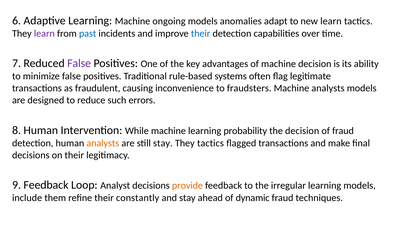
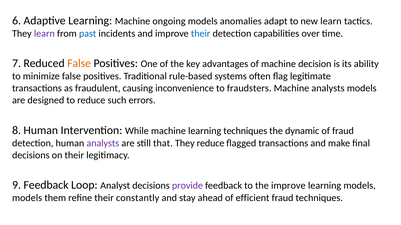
False colour: purple -> orange (79, 64)
learning probability: probability -> techniques (245, 131)
the decision: decision -> dynamic (302, 131)
analysts colour: orange -> purple (103, 144)
still stay: stay -> that (163, 144)
They tactics: tactics -> reduce (211, 144)
provide colour: orange -> purple (187, 186)
the irregular: irregular -> improve (288, 186)
include: include -> models (27, 198)
dynamic: dynamic -> efficient (253, 198)
